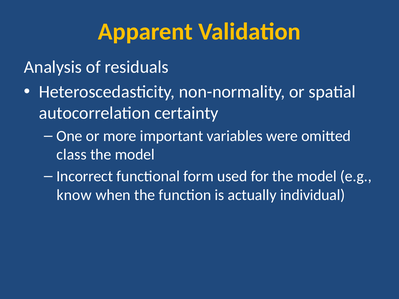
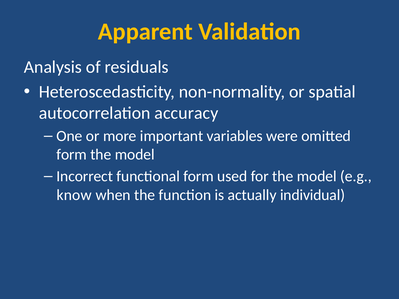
certainty: certainty -> accuracy (186, 113)
class: class -> form (72, 155)
